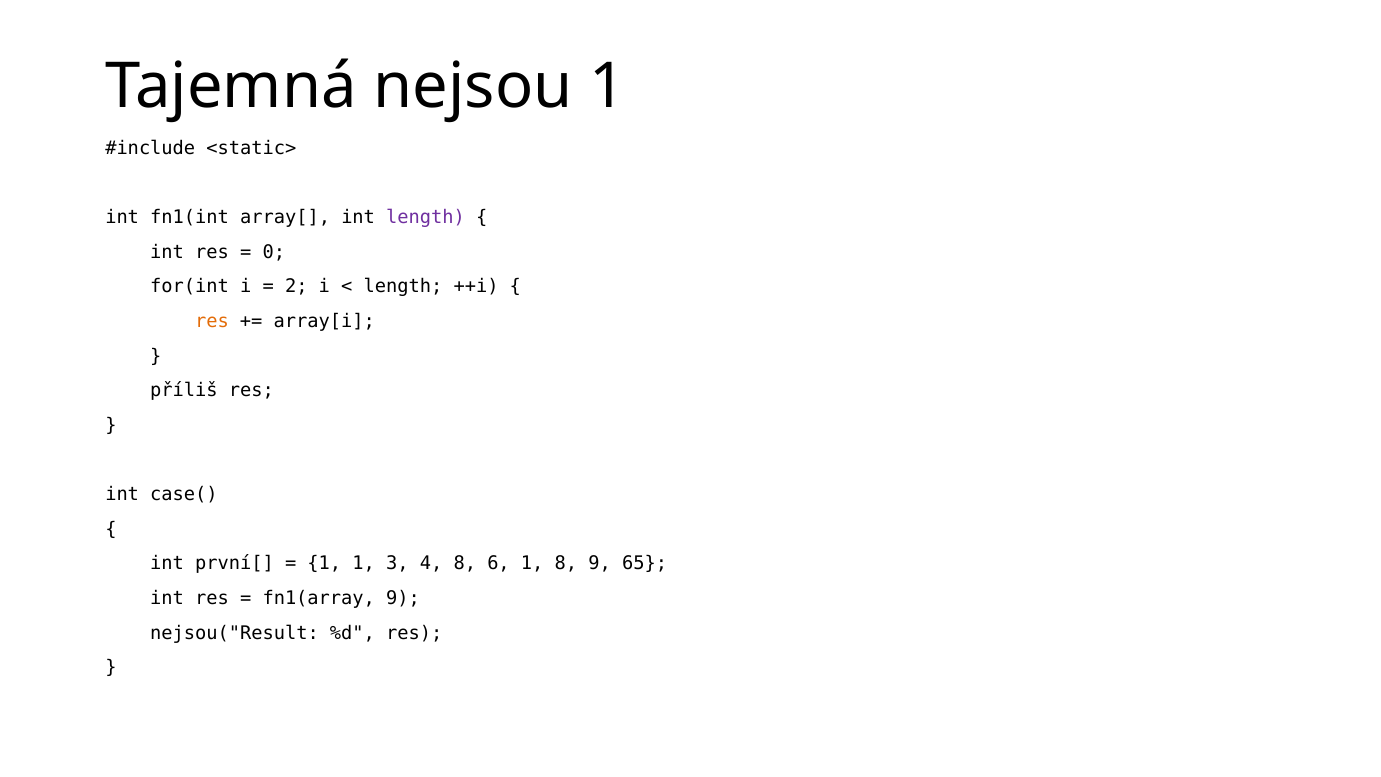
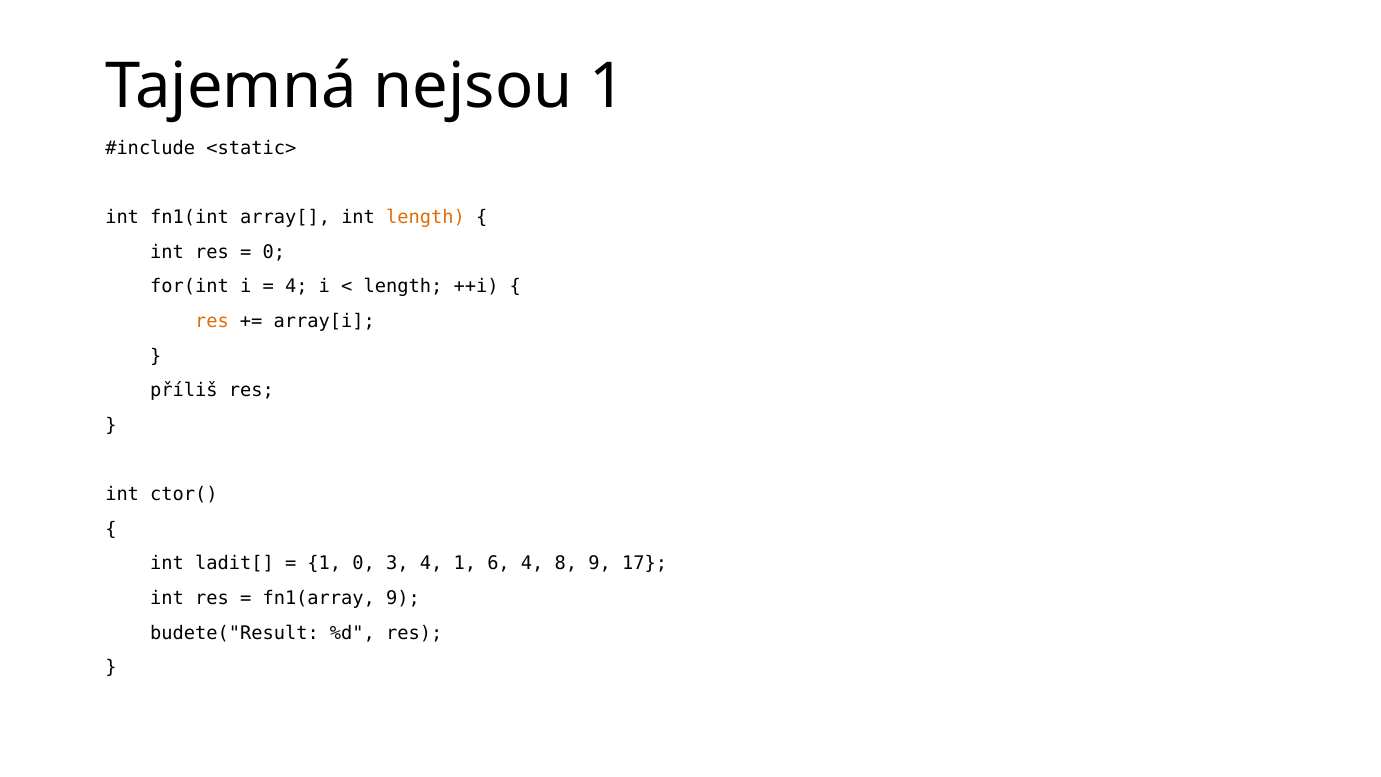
length colour: purple -> orange (426, 217)
2: 2 -> 4 (296, 287)
case(: case( -> ctor( (184, 494)
první[: první[ -> ladit[ (234, 564)
1 1: 1 -> 0 (364, 564)
4 8: 8 -> 1 (465, 564)
6 1: 1 -> 4 (532, 564)
65: 65 -> 17 (645, 564)
nejsou("Result: nejsou("Result -> budete("Result (234, 633)
